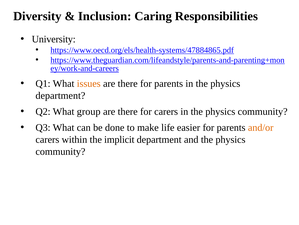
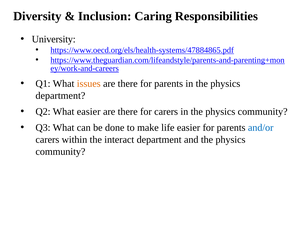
What group: group -> easier (89, 111)
and/or colour: orange -> blue (261, 127)
implicit: implicit -> interact (119, 139)
